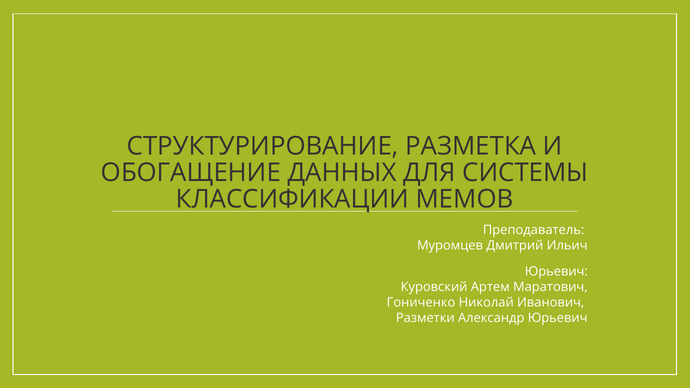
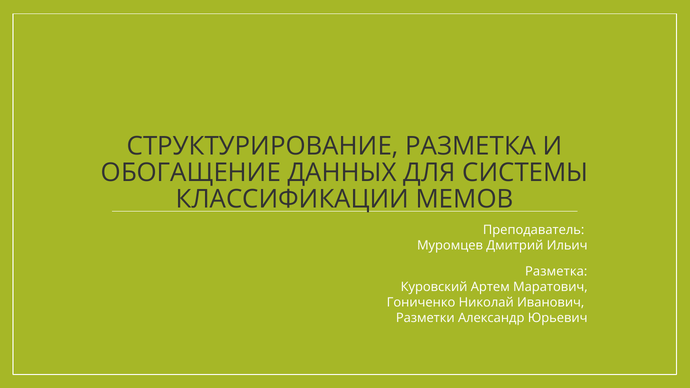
Юрьевич: Юрьевич -> Разметка (556, 271)
